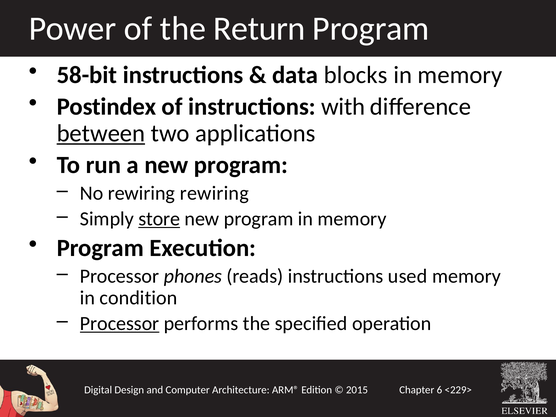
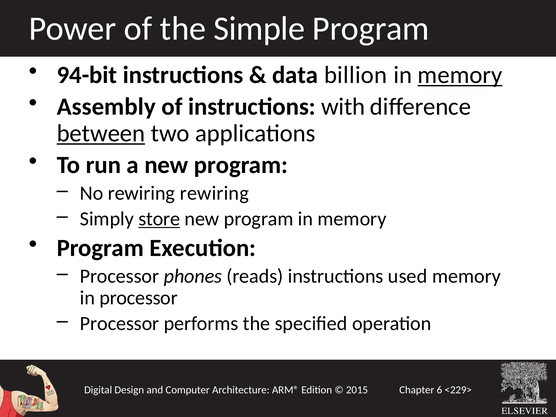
Return: Return -> Simple (259, 28)
58-bit: 58-bit -> 94-bit (87, 75)
blocks: blocks -> billion (356, 75)
memory underline: none -> present (460, 75)
Postindex: Postindex -> Assembly (106, 107)
in condition: condition -> processor (139, 298)
Processor underline: present -> none (120, 324)
